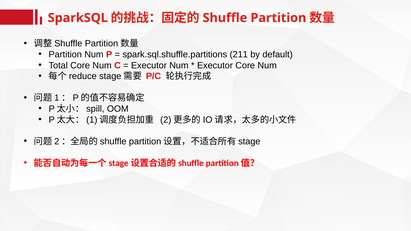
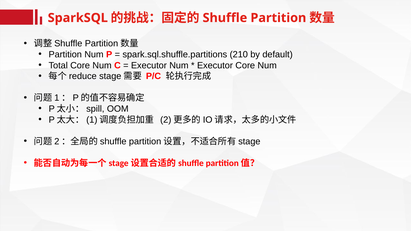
211: 211 -> 210 (239, 55)
